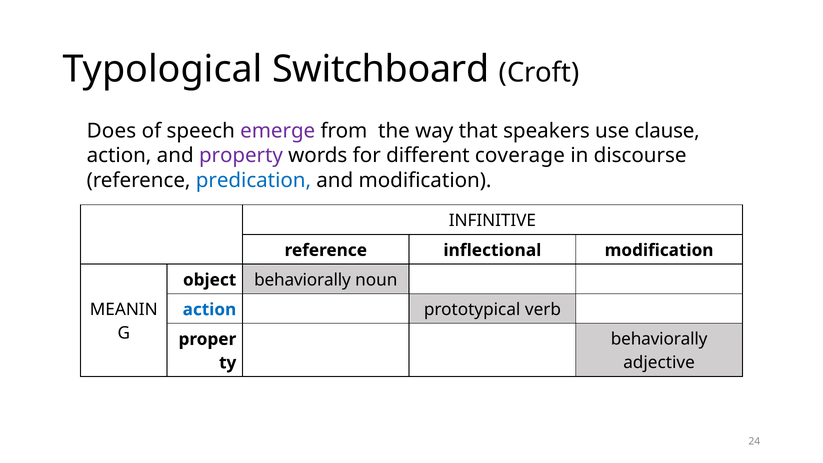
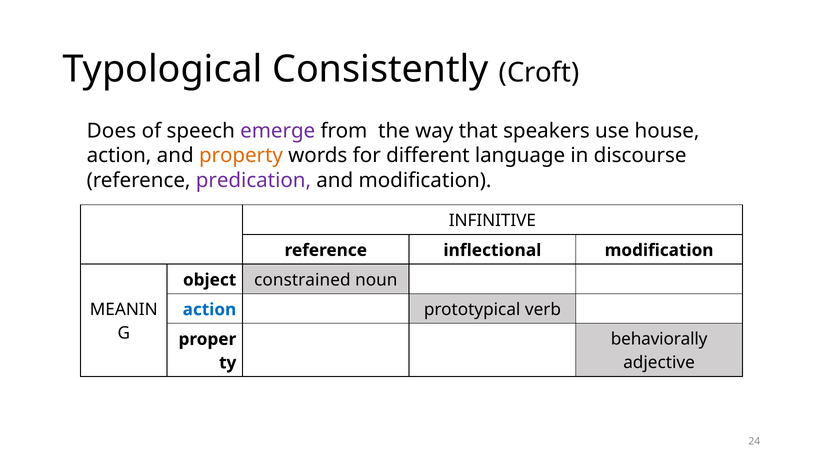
Switchboard: Switchboard -> Consistently (381, 69)
clause: clause -> house (667, 131)
property colour: purple -> orange (241, 156)
coverage: coverage -> language (520, 156)
predication colour: blue -> purple (253, 180)
object behaviorally: behaviorally -> constrained (302, 280)
